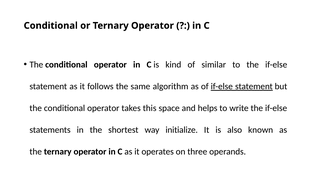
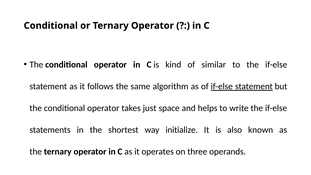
this: this -> just (150, 108)
